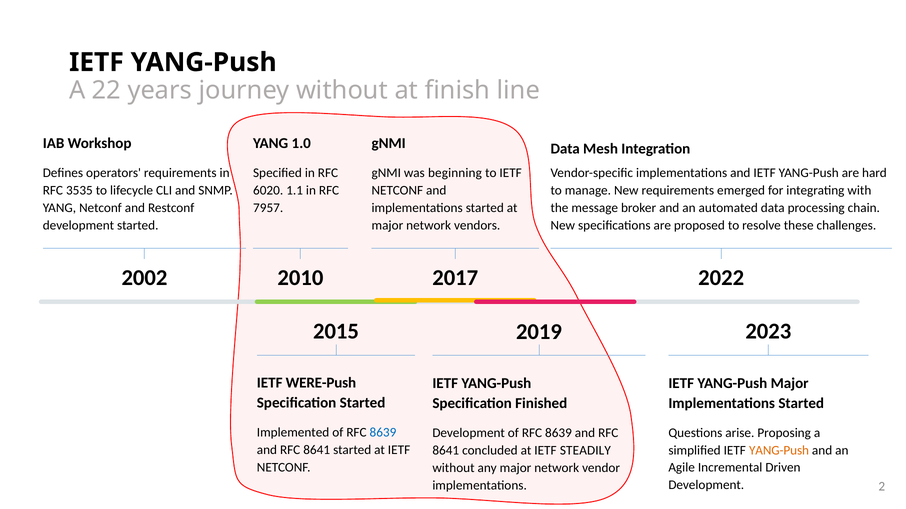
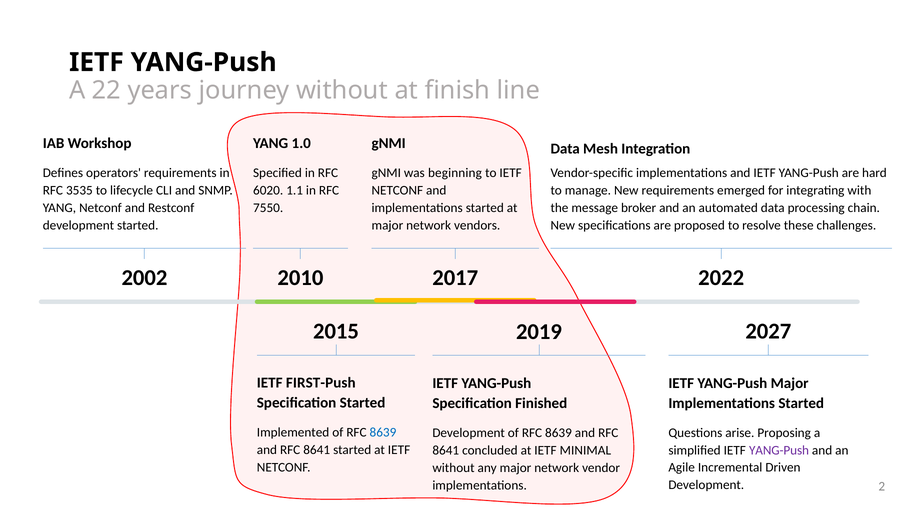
7957: 7957 -> 7550 (268, 208)
2023: 2023 -> 2027 (768, 332)
WERE-Push: WERE-Push -> FIRST-Push (321, 383)
YANG-Push colour: orange -> purple (779, 451)
STEADILY: STEADILY -> MINIMAL (585, 451)
